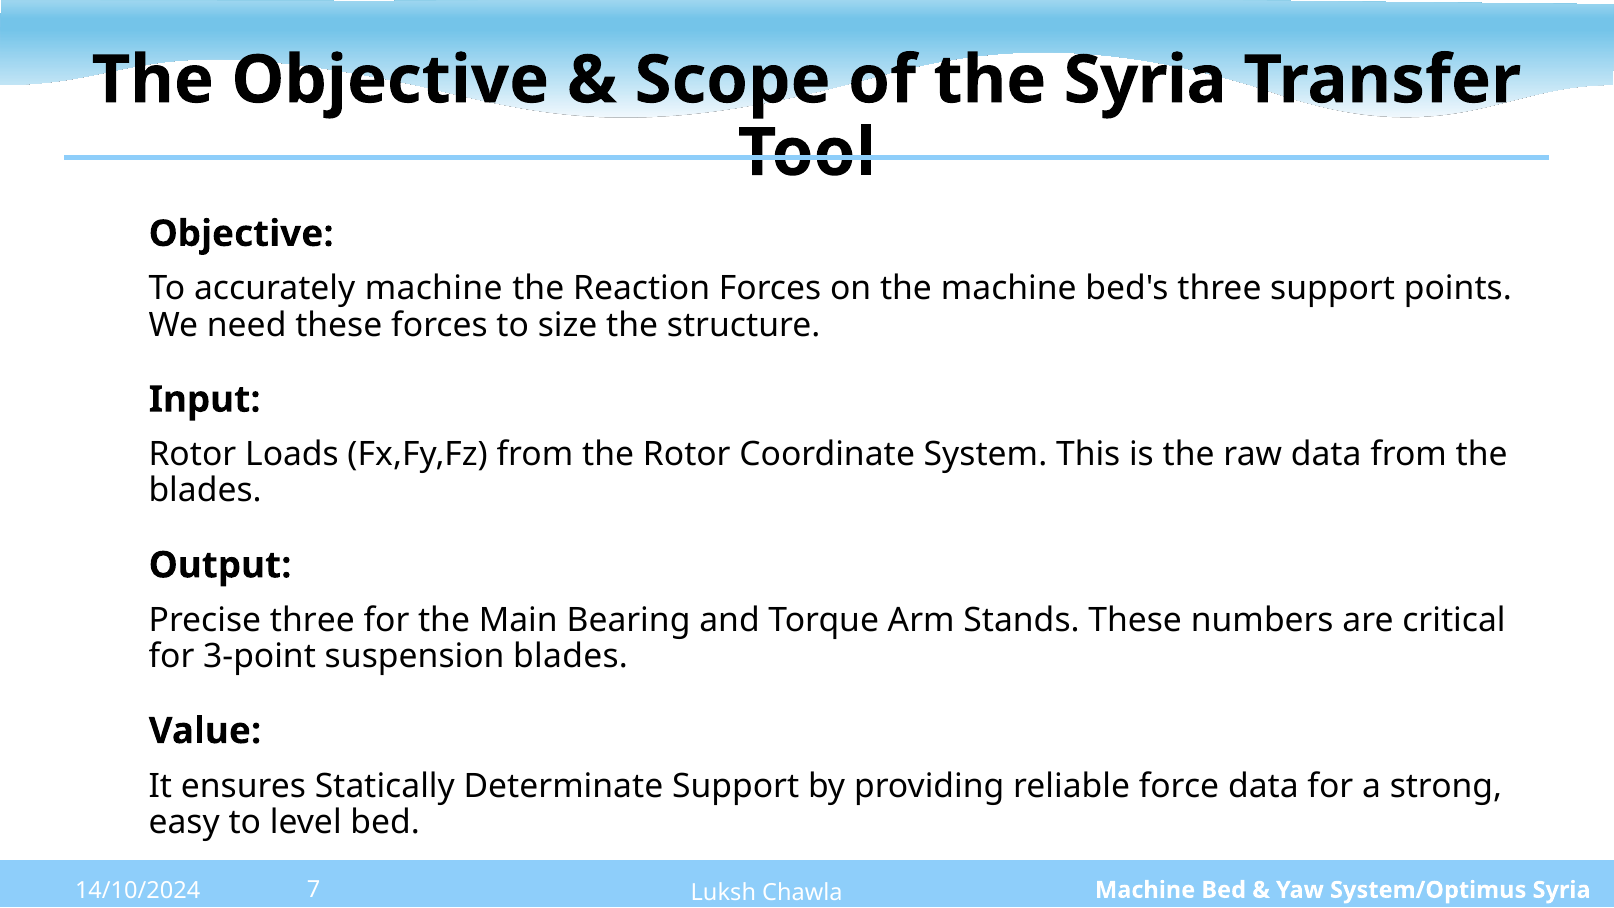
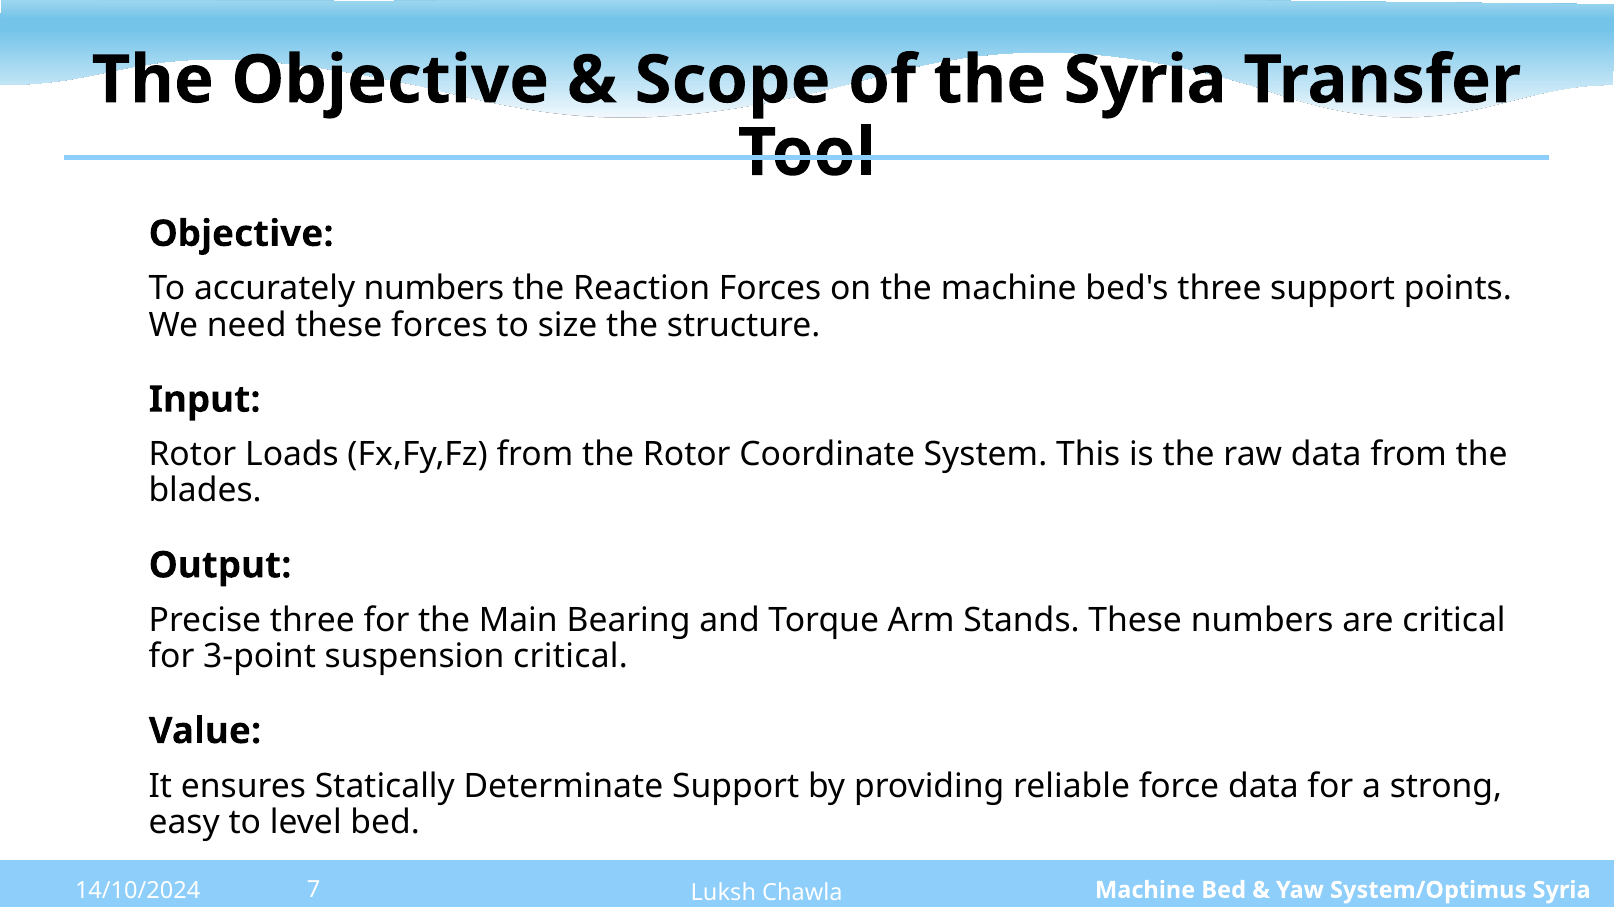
accurately machine: machine -> numbers (434, 289)
suspension blades: blades -> critical (571, 656)
